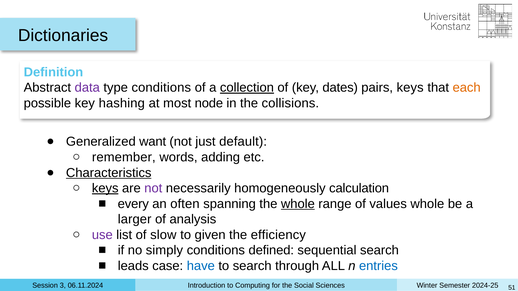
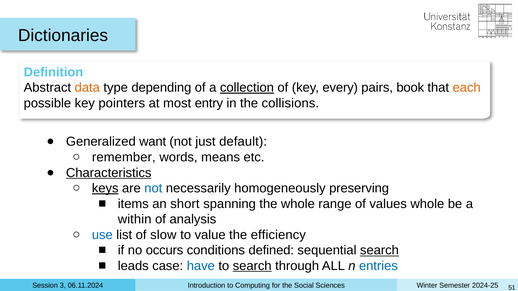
data colour: purple -> orange (87, 88)
type conditions: conditions -> depending (161, 88)
dates: dates -> every (340, 88)
pairs keys: keys -> book (410, 88)
hashing: hashing -> pointers (122, 103)
node: node -> entry (209, 103)
adding: adding -> means (221, 157)
not colour: purple -> blue (153, 189)
calculation: calculation -> preserving (359, 189)
every: every -> items (133, 204)
often: often -> short (185, 204)
whole underline: present -> none (298, 204)
larger: larger -> within (135, 220)
use colour: purple -> blue (102, 235)
given: given -> value (210, 235)
simply: simply -> occurs (165, 251)
search underline: none -> present (379, 251)
search underline: none -> present (252, 266)
